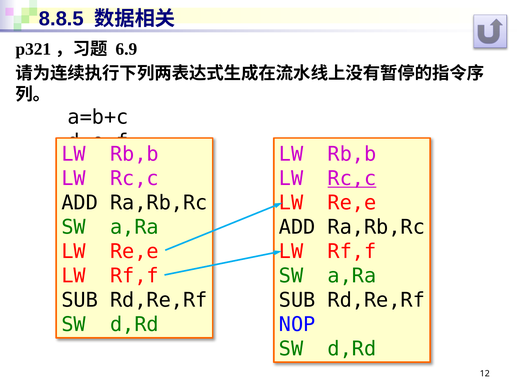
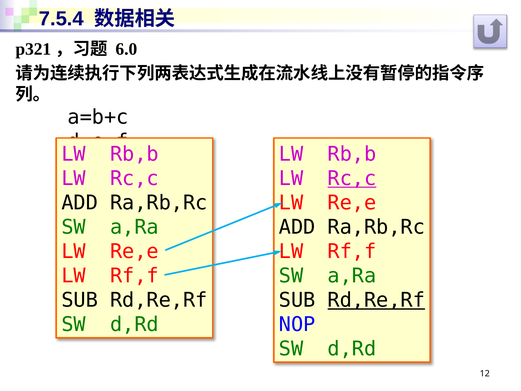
8.8.5: 8.8.5 -> 7.5.4 (61, 19)
6.9: 6.9 -> 6.0 (126, 49)
Rd,Re,Rf underline: none -> present (376, 300)
